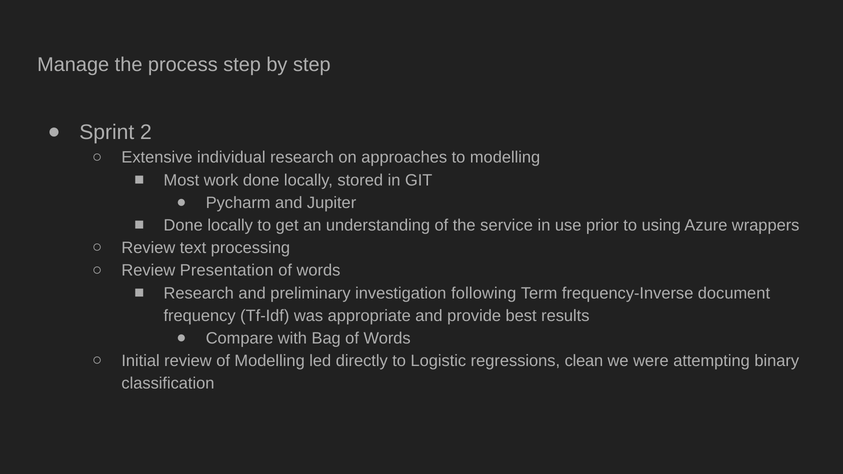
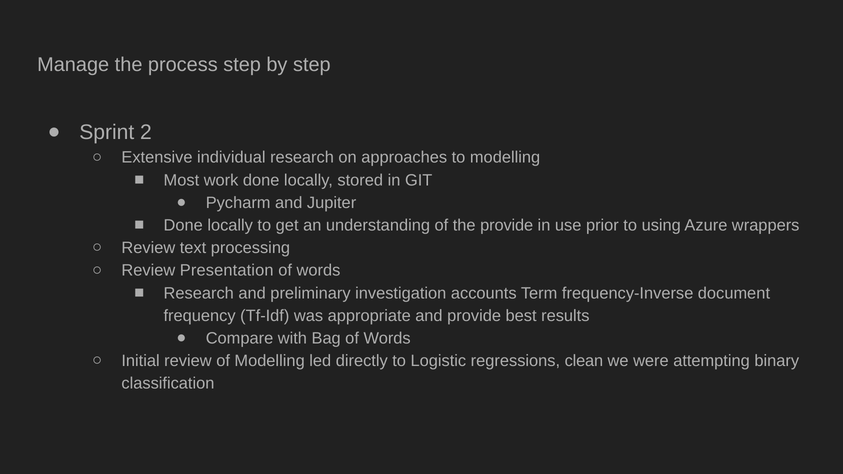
the service: service -> provide (507, 225)
following: following -> accounts (484, 293)
